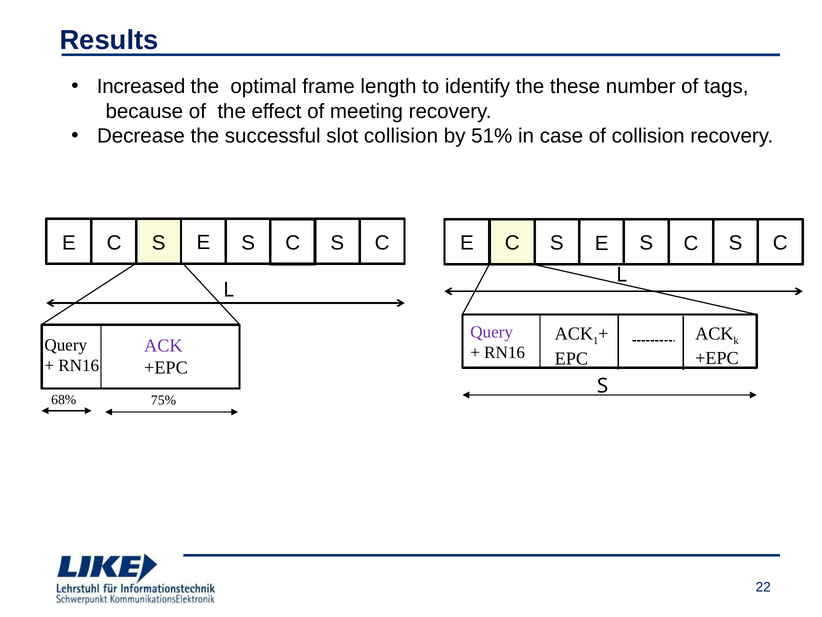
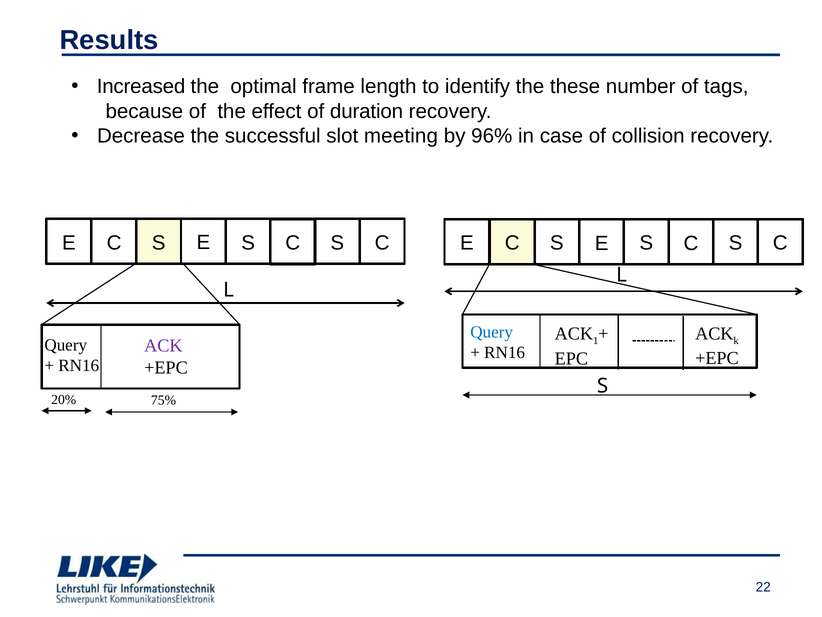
meeting: meeting -> duration (367, 111)
slot collision: collision -> meeting (401, 136)
51%: 51% -> 96% (492, 136)
Query colour: purple -> blue (492, 332)
68%: 68% -> 20% (64, 399)
